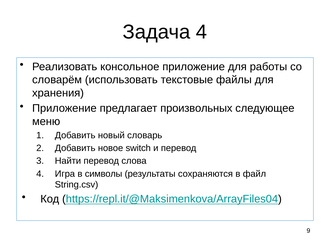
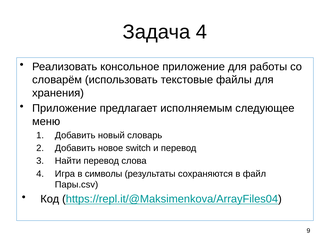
произвольных: произвольных -> исполняемым (196, 109)
String.csv: String.csv -> Пары.csv (77, 185)
